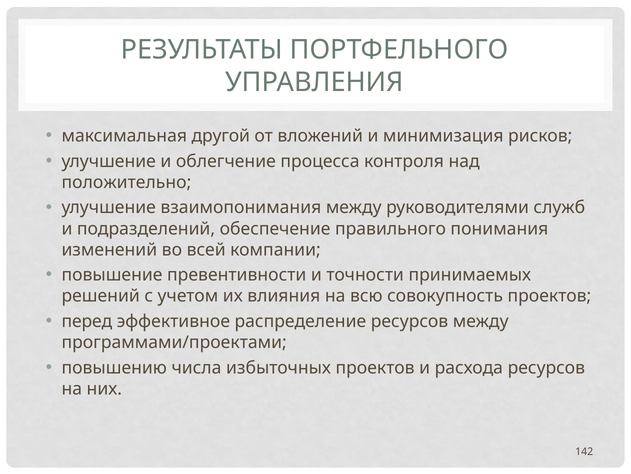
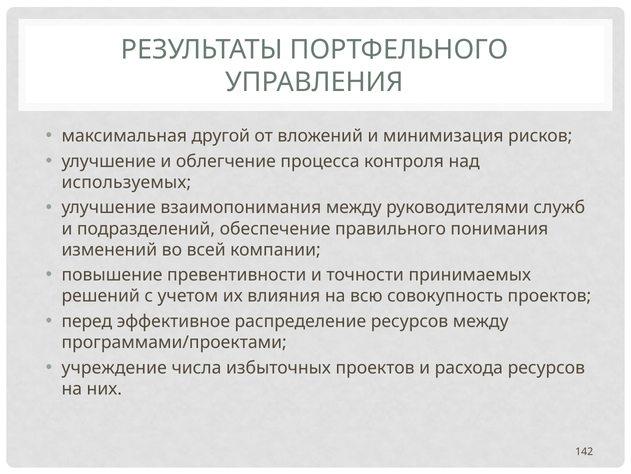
положительно: положительно -> используемых (126, 182)
повышению: повышению -> учреждение (114, 367)
